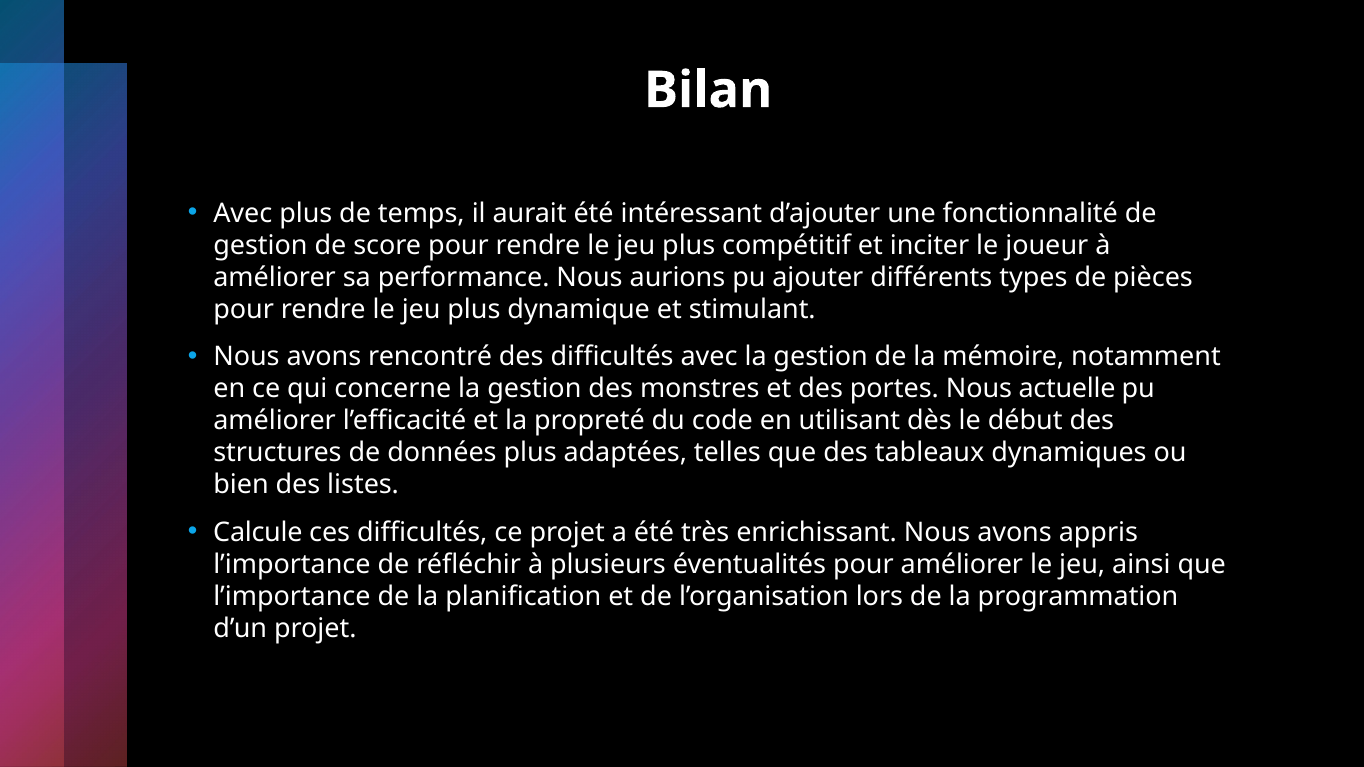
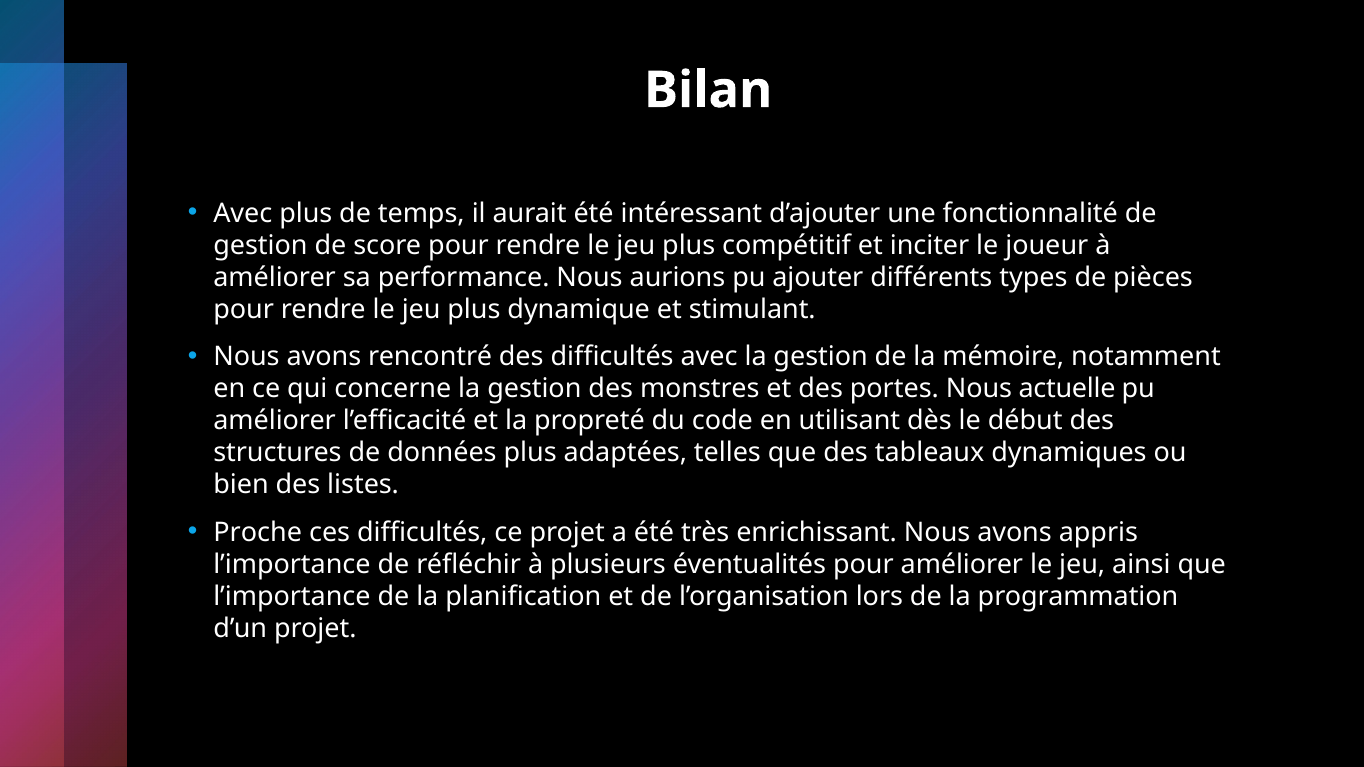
Calcule: Calcule -> Proche (258, 532)
